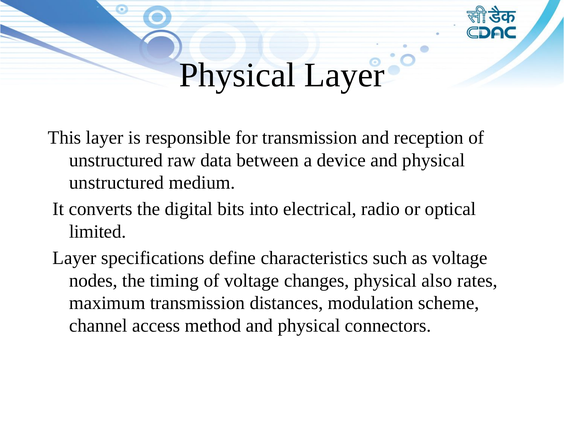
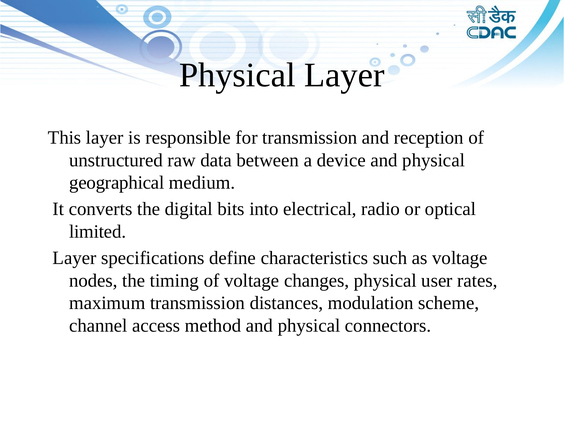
unstructured: unstructured -> geographical (117, 183)
also: also -> user (437, 280)
